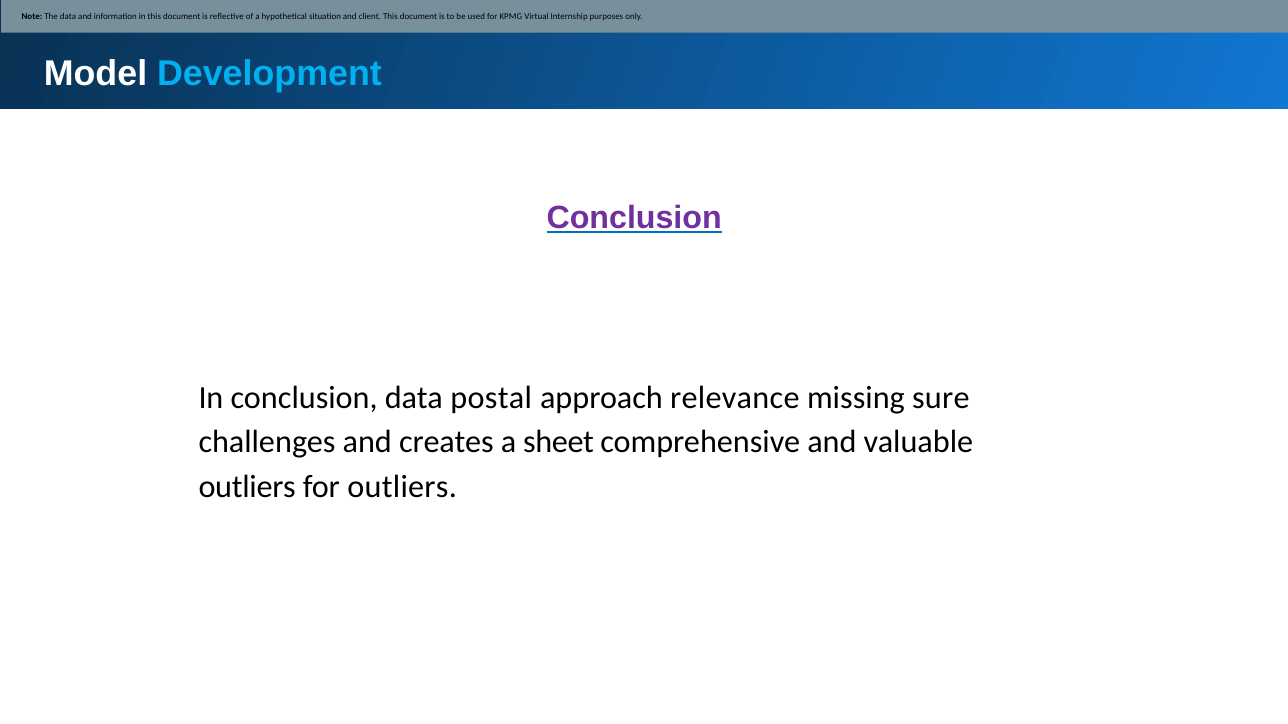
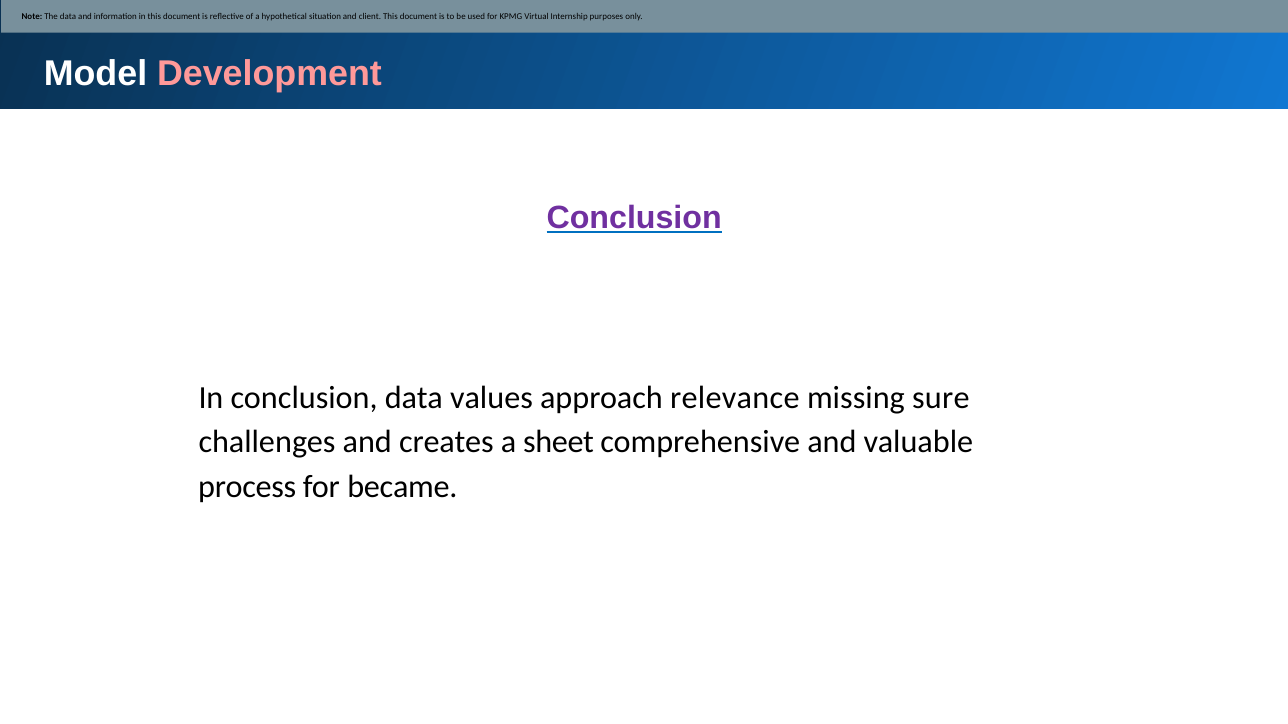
Development colour: light blue -> pink (269, 74)
postal: postal -> values (491, 398)
outliers: outliers -> process (247, 487)
for outliers: outliers -> became (402, 487)
